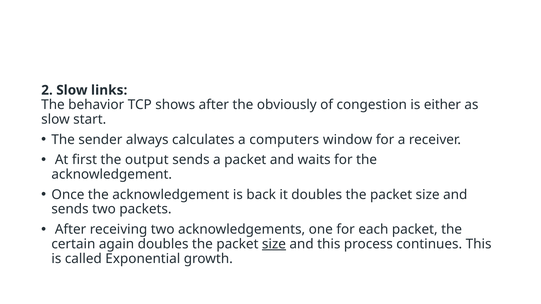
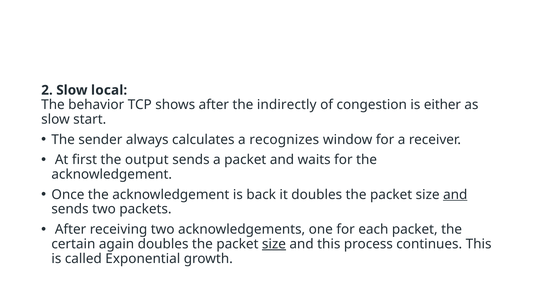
links: links -> local (109, 90)
obviously: obviously -> indirectly (287, 105)
computers: computers -> recognizes (284, 140)
and underline: none -> present (455, 195)
